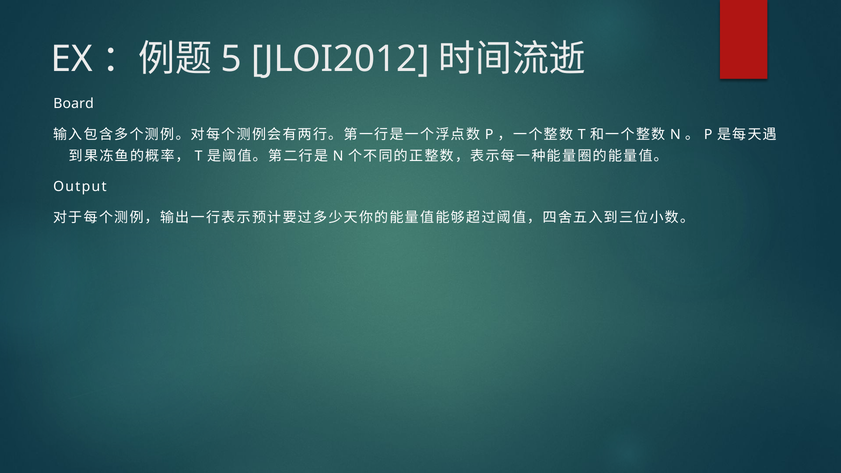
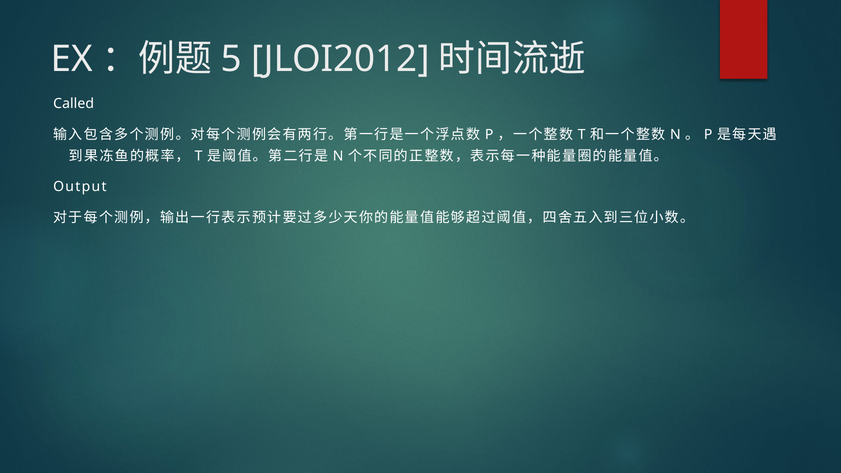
Board: Board -> Called (74, 104)
